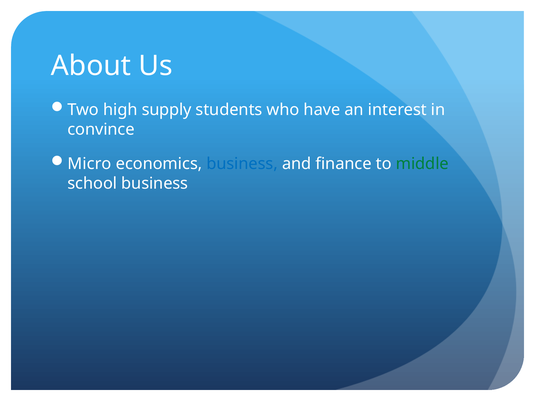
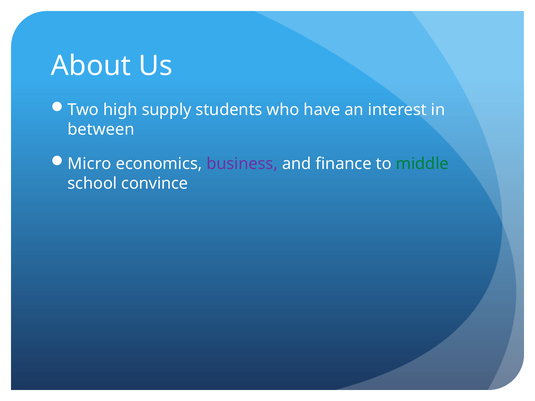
convince: convince -> between (101, 130)
business colour: blue -> purple (242, 164)
school business: business -> convince (155, 184)
